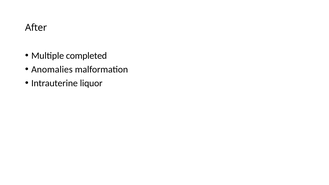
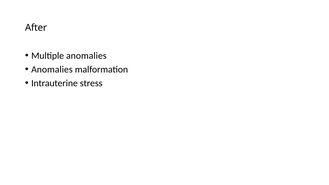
Multiple completed: completed -> anomalies (86, 56)
liquor: liquor -> stress (91, 83)
